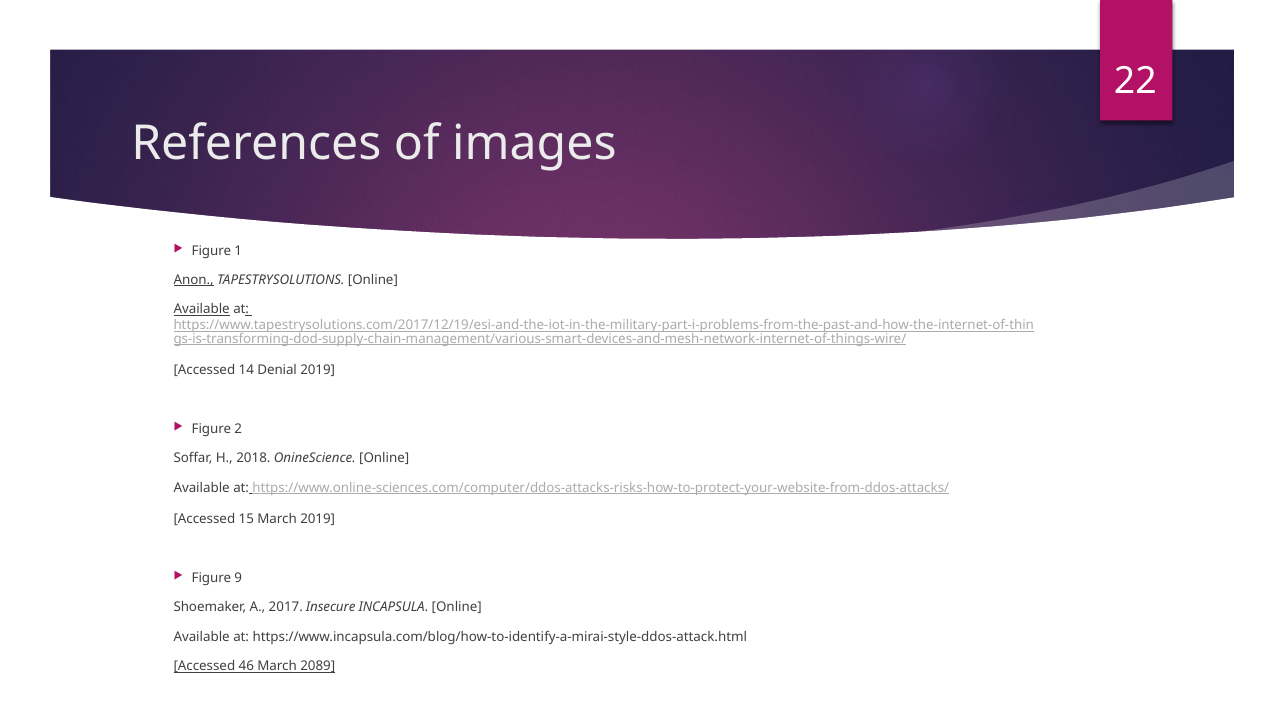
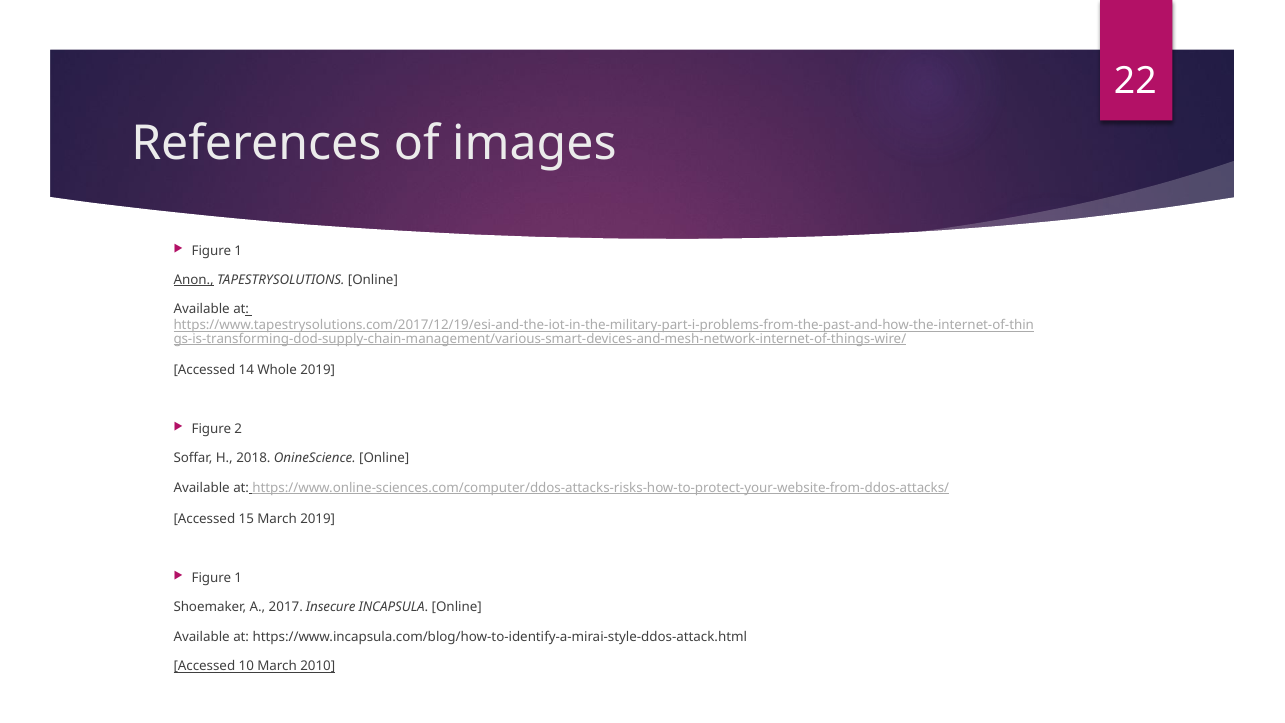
Available underline: present -> none (202, 309)
Denial: Denial -> Whole (277, 370)
9: 9 -> 1 (238, 578)
46: 46 -> 10 (246, 666)
2089: 2089 -> 2010 (318, 666)
